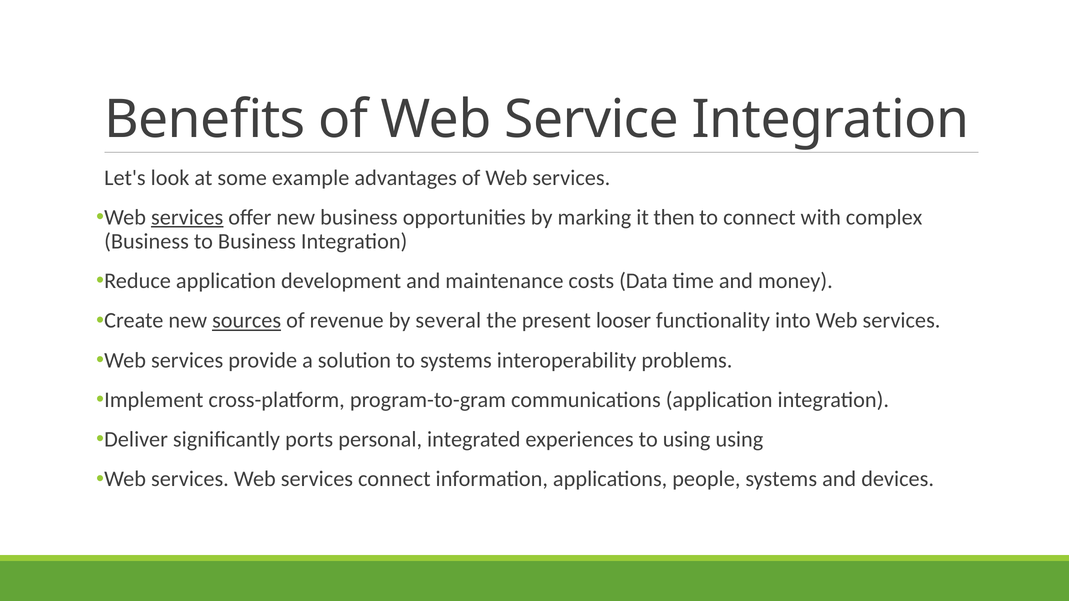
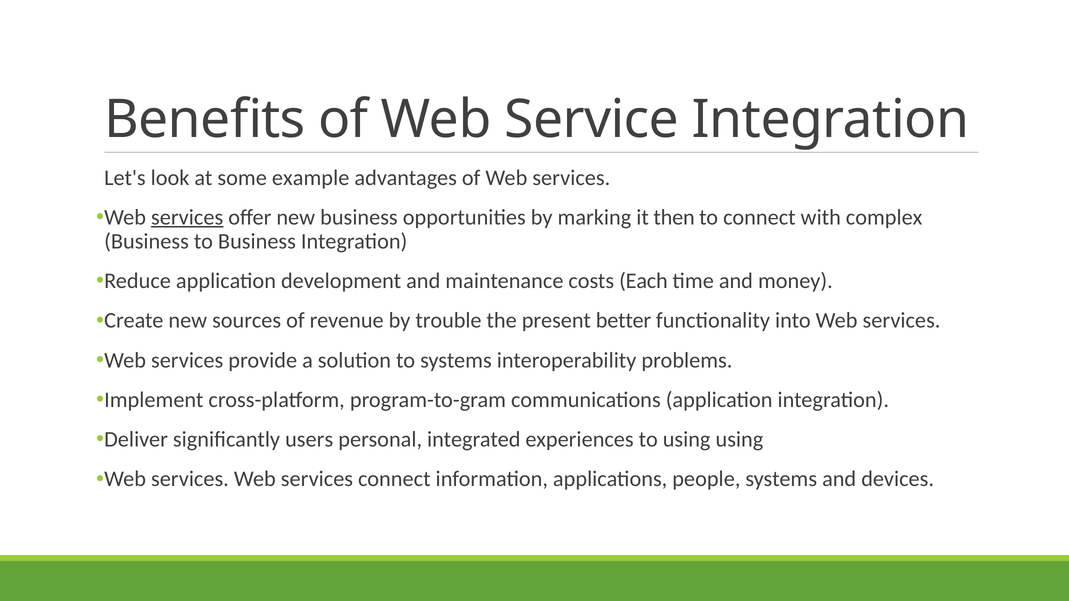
Data: Data -> Each (643, 281)
sources underline: present -> none (247, 321)
several: several -> trouble (448, 321)
looser: looser -> better (624, 321)
ports: ports -> users (309, 440)
